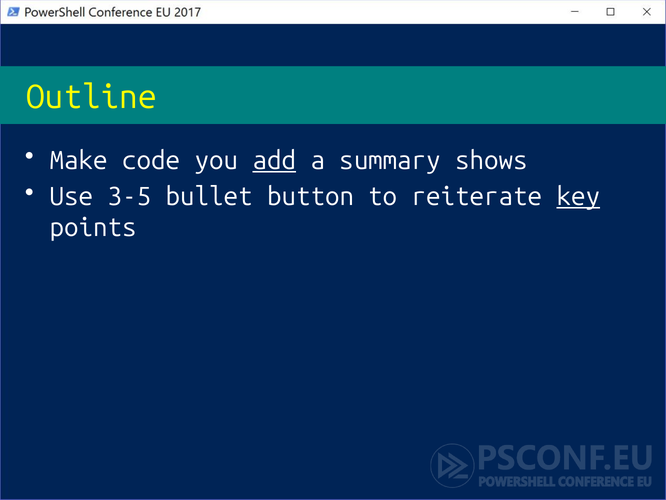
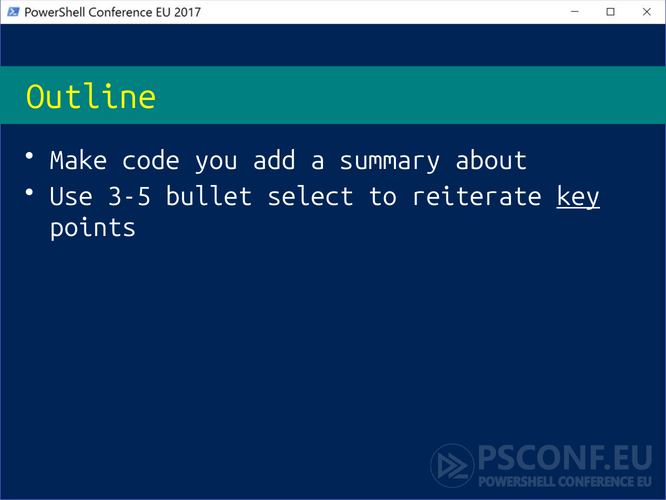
add underline: present -> none (274, 160)
shows: shows -> about (492, 160)
button: button -> select (311, 197)
